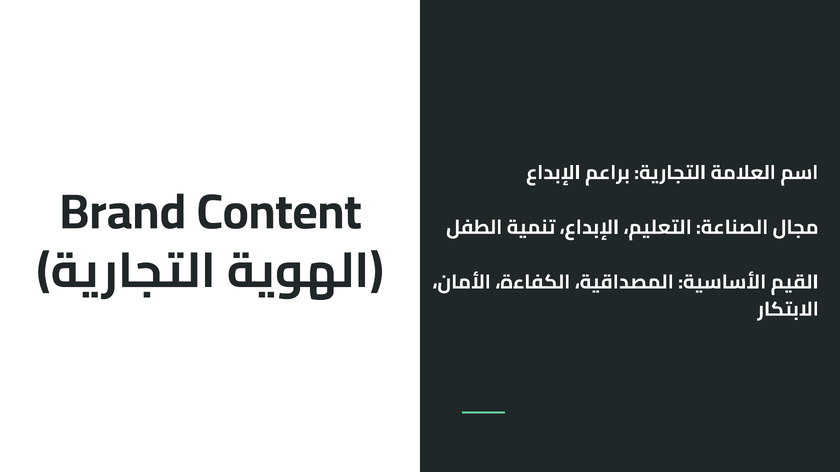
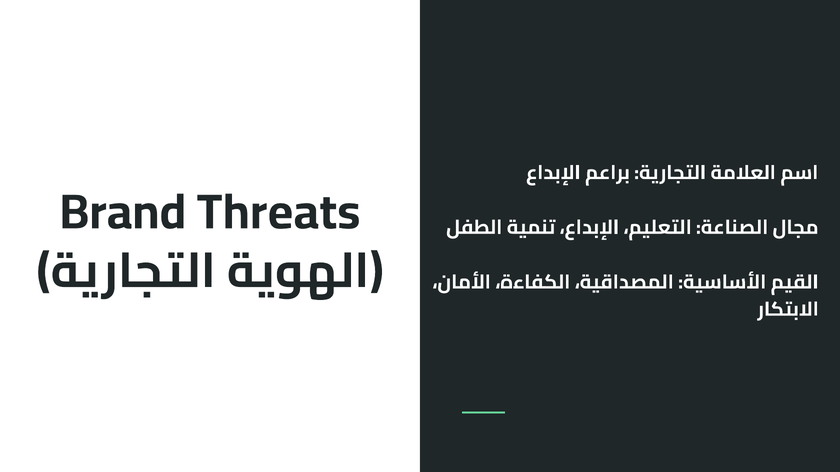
Content: Content -> Threats (279, 212)
